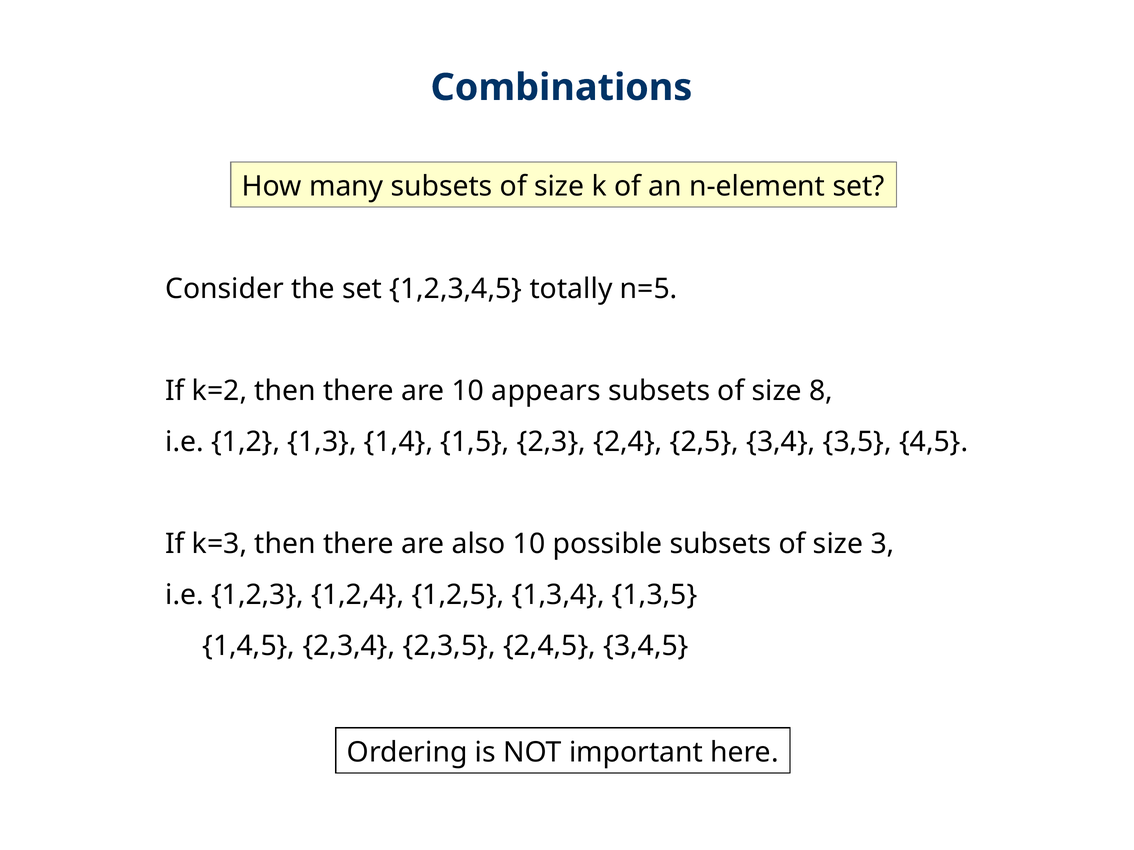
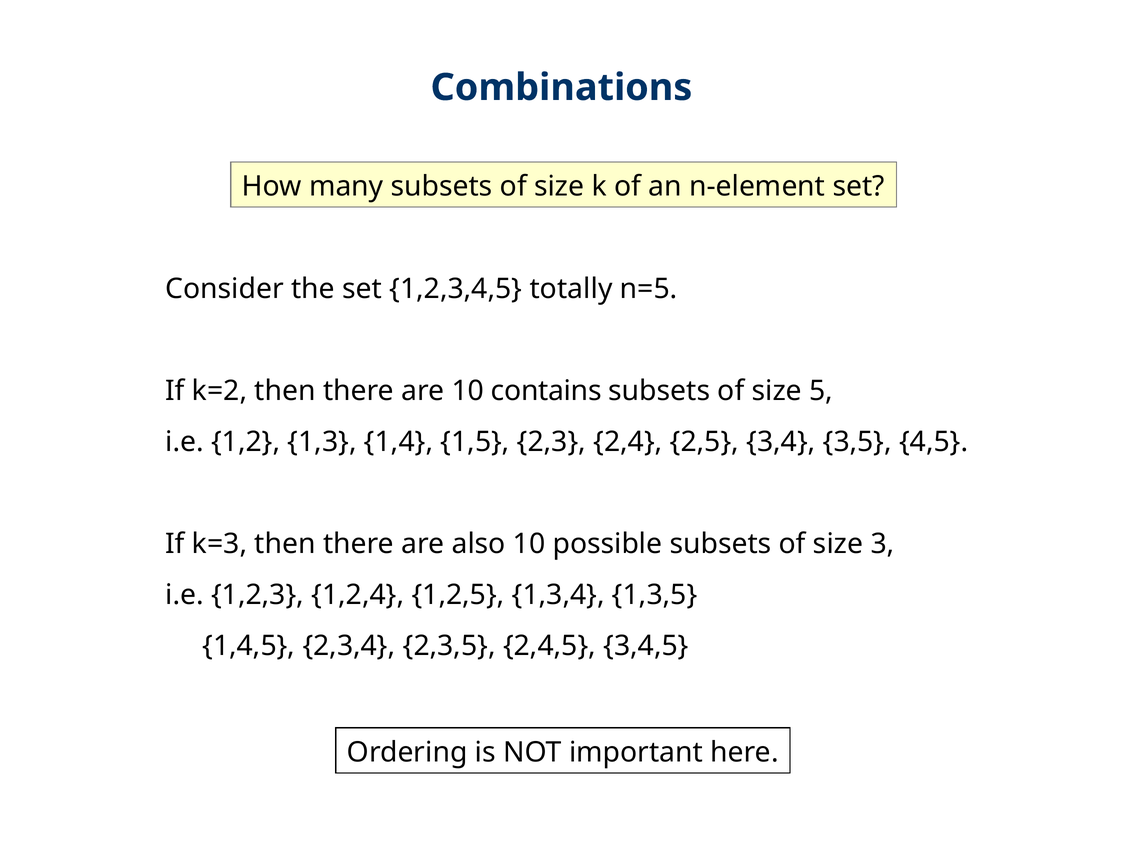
appears: appears -> contains (546, 391)
8: 8 -> 5 (821, 391)
